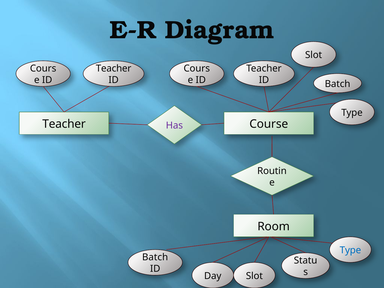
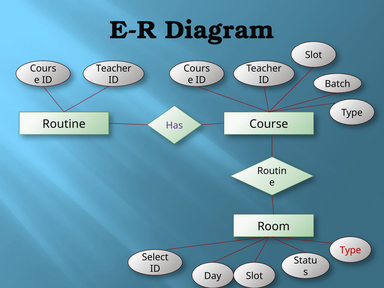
Teacher: Teacher -> Routine (64, 124)
Type colour: blue -> red (350, 250)
Batch: Batch -> Select (155, 257)
